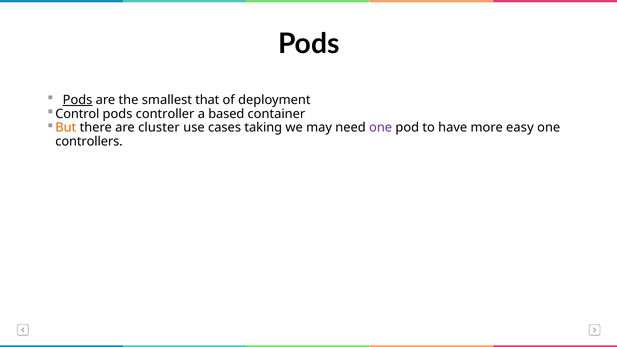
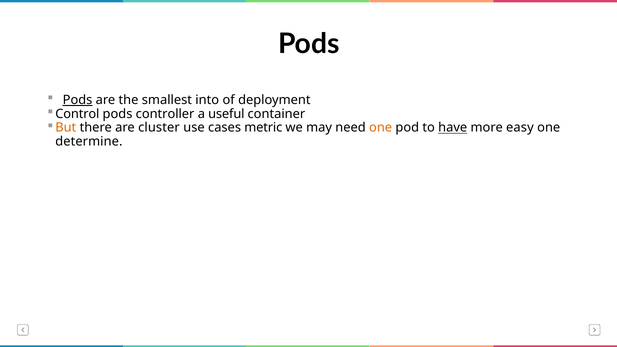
that: that -> into (207, 100)
based: based -> useful (226, 114)
taking: taking -> metric (263, 128)
one colour: purple -> orange (381, 128)
have underline: none -> present (453, 128)
controllers: controllers -> determine (89, 142)
